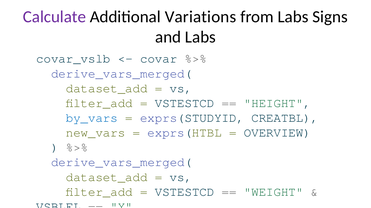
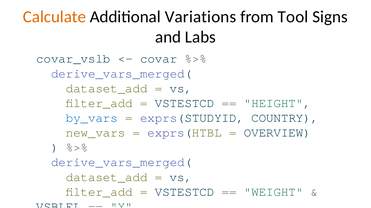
Calculate colour: purple -> orange (54, 17)
from Labs: Labs -> Tool (293, 17)
exprs(STUDYID CREATBL: CREATBL -> COUNTRY (285, 118)
